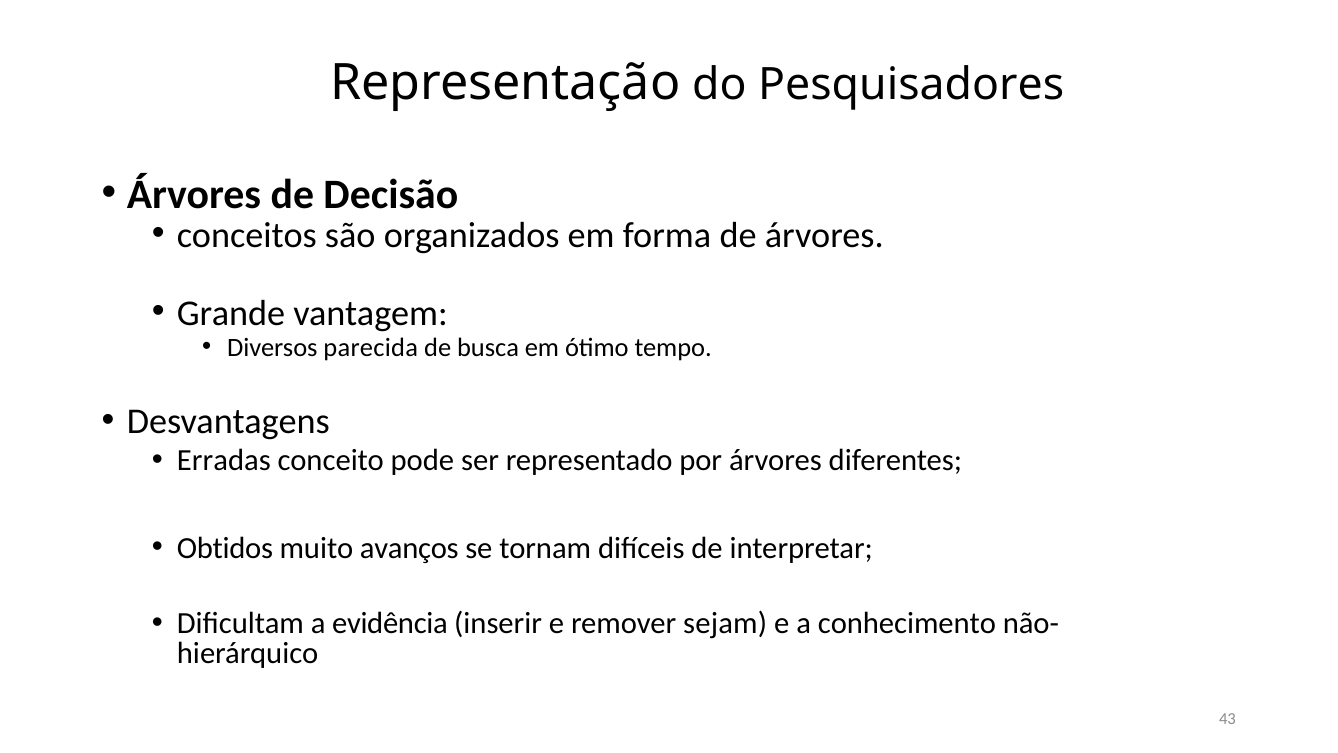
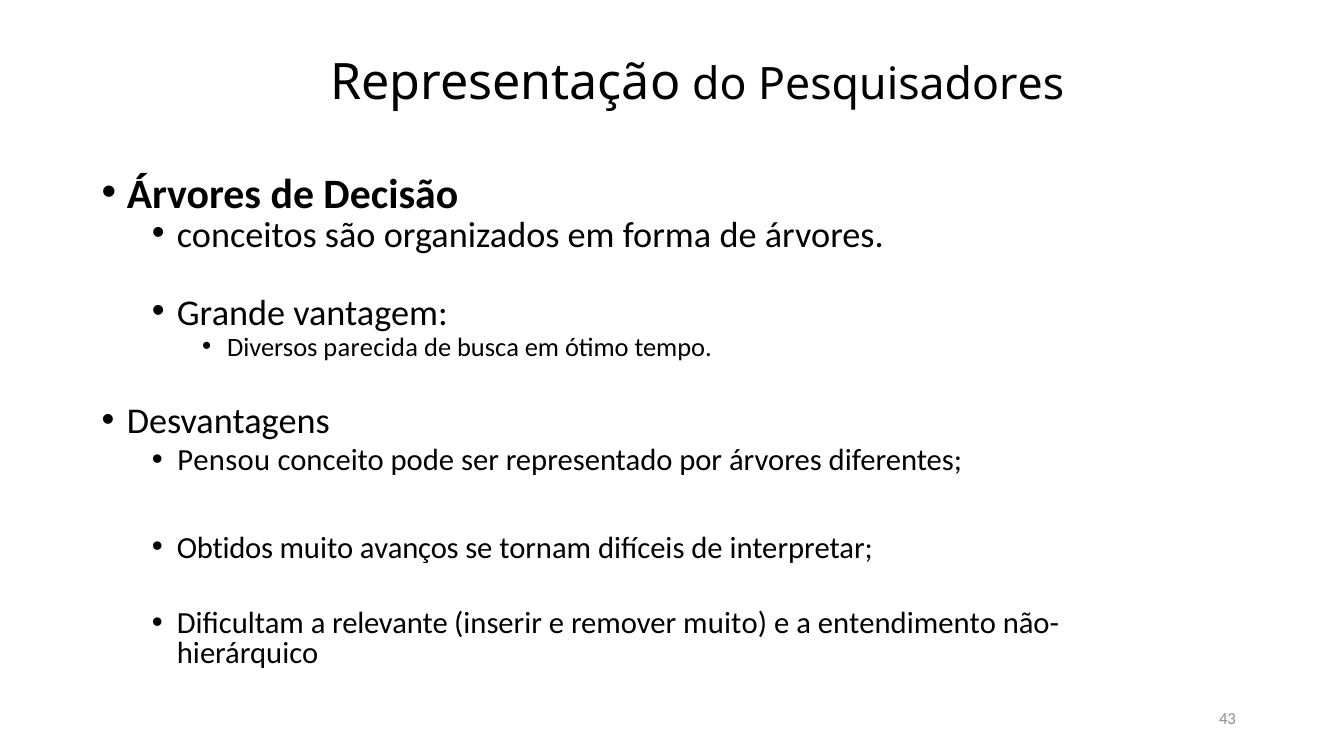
Erradas: Erradas -> Pensou (224, 460)
evidência: evidência -> relevante (390, 623)
remover sejam: sejam -> muito (725, 623)
conhecimento: conhecimento -> entendimento (907, 623)
